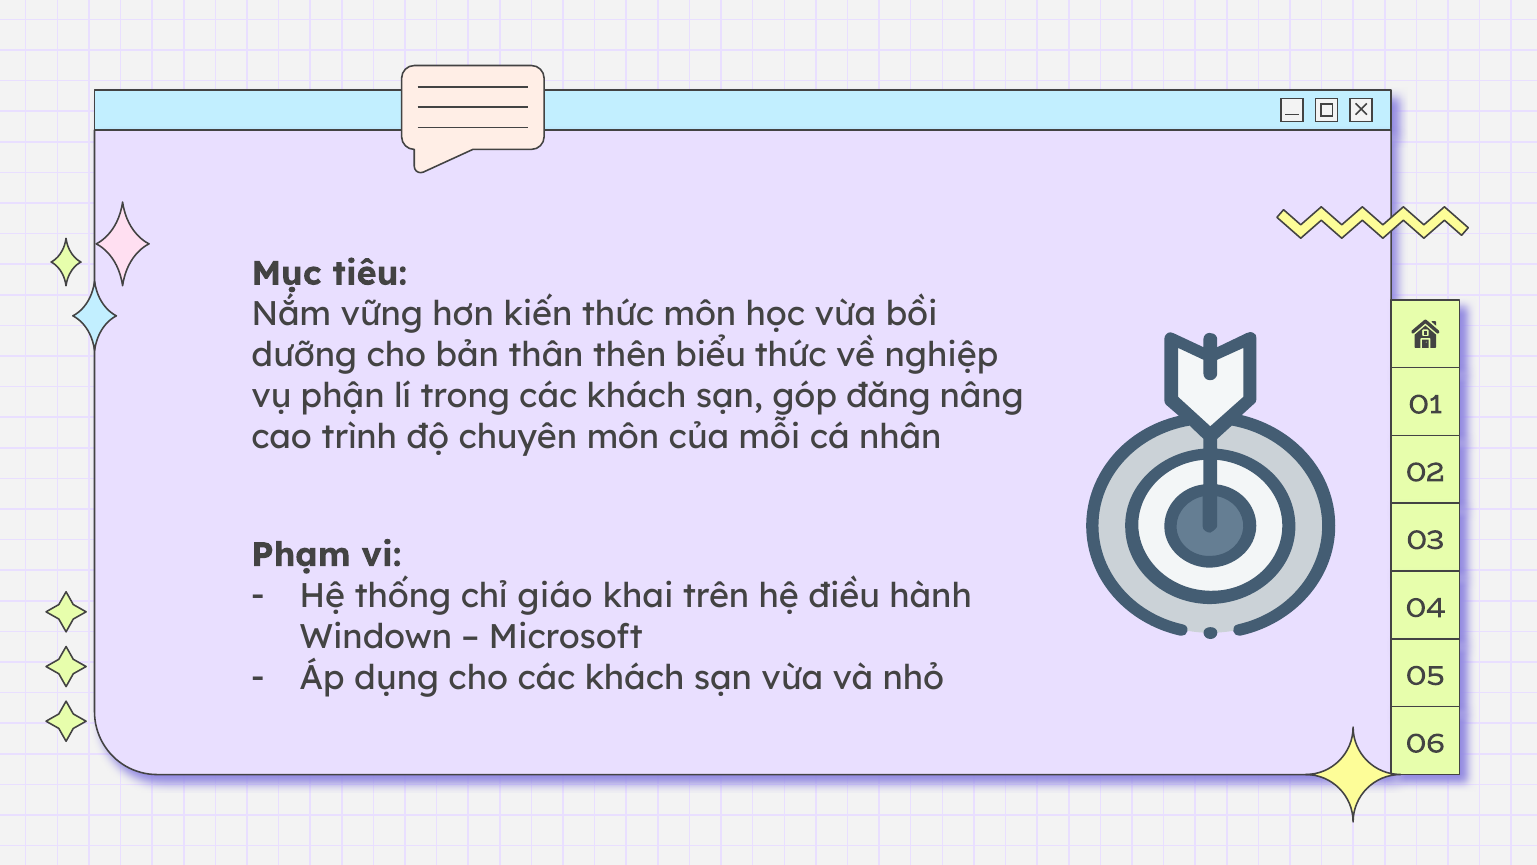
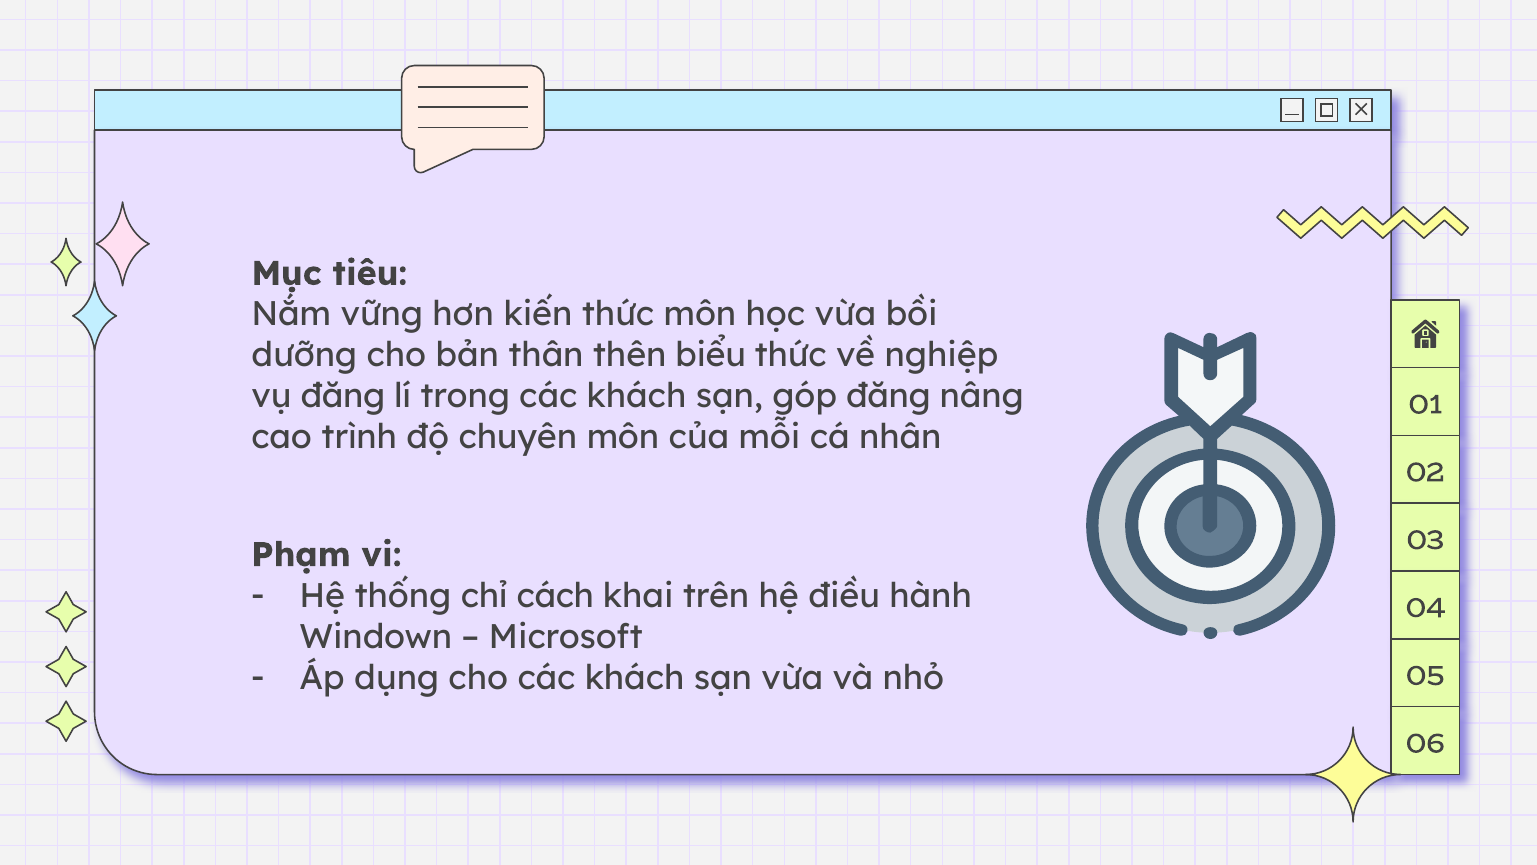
vụ phận: phận -> đăng (343, 396)
giáo: giáo -> cách (555, 596)
